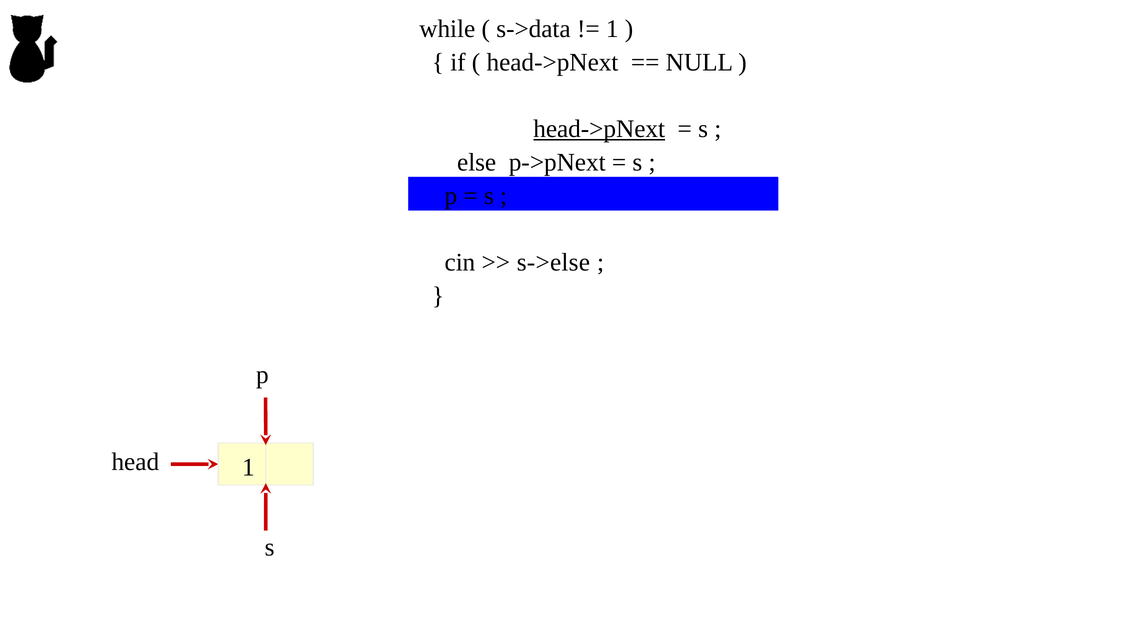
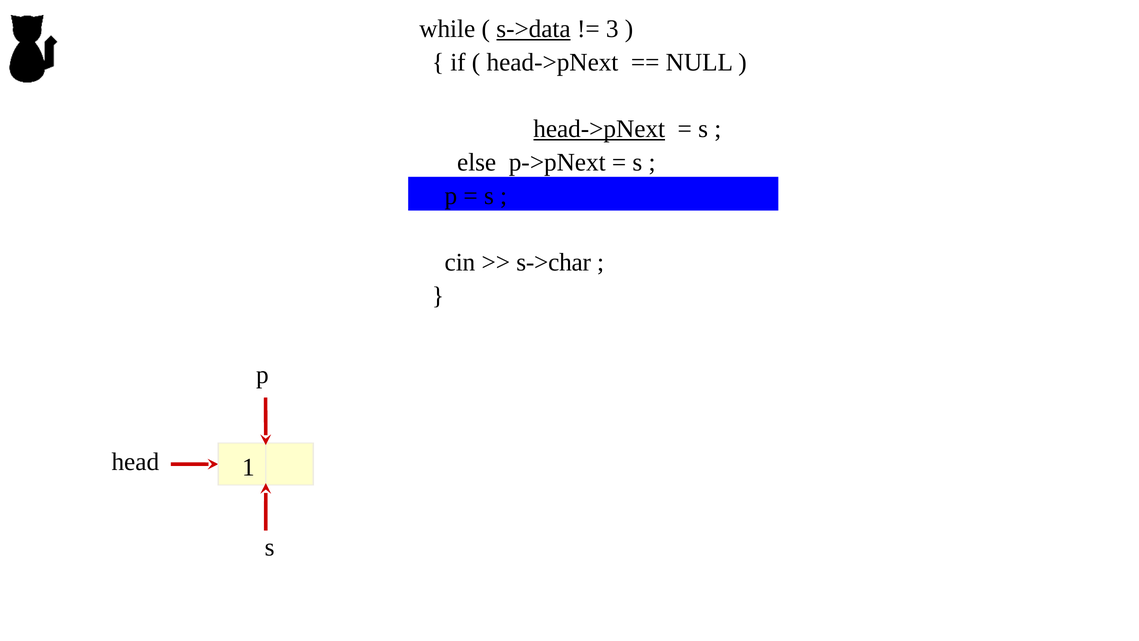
s->data underline: none -> present (533, 29)
1: 1 -> 3 (612, 29)
s->else: s->else -> s->char (554, 262)
